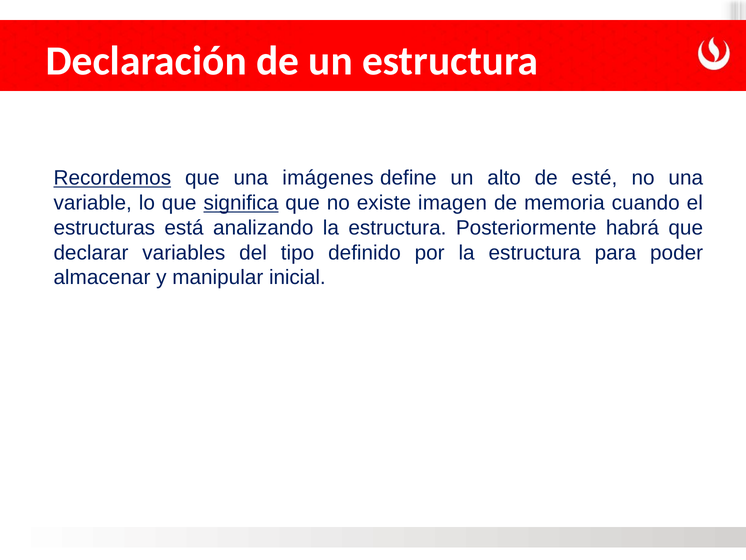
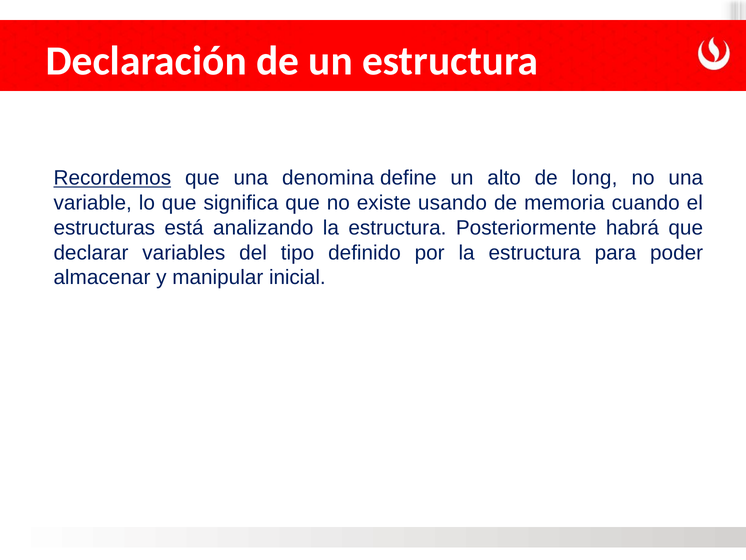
imágenes: imágenes -> denomina (328, 178)
esté: esté -> long (594, 178)
significa underline: present -> none (241, 203)
imagen: imagen -> usando (452, 203)
